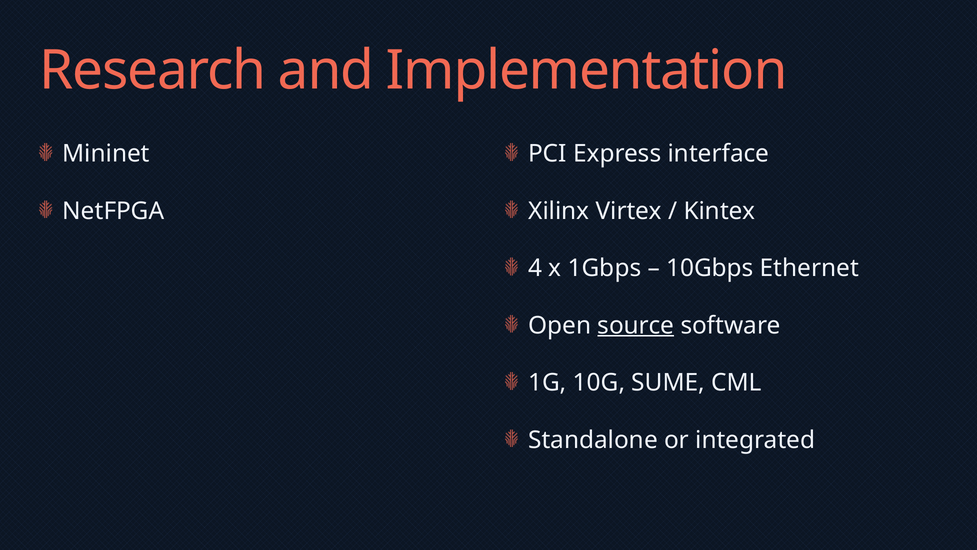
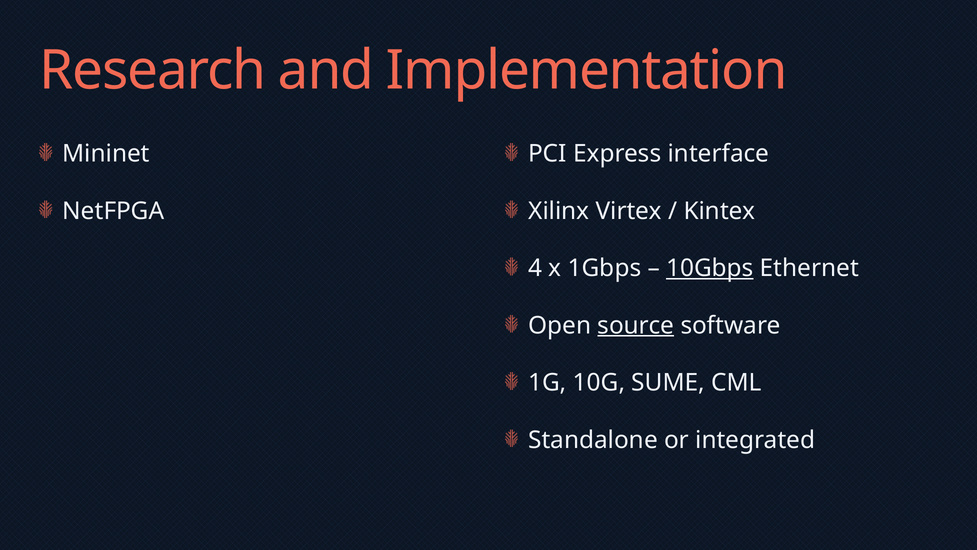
10Gbps underline: none -> present (710, 268)
